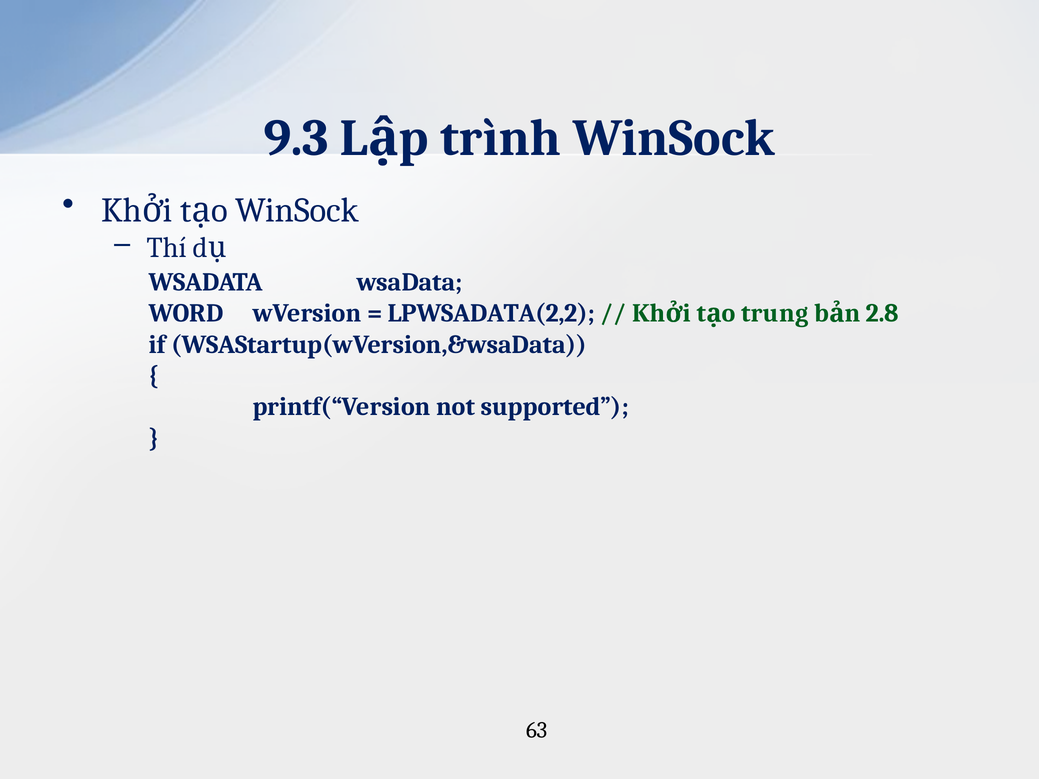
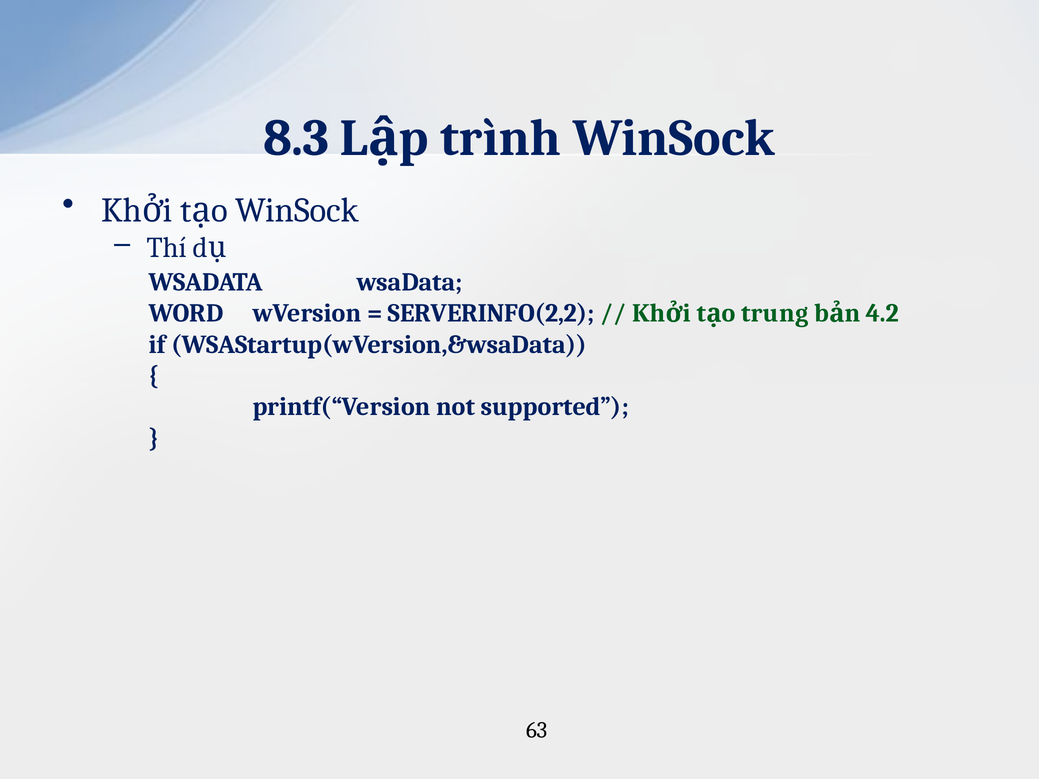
9.3: 9.3 -> 8.3 (296, 138)
LPWSADATA(2,2: LPWSADATA(2,2 -> SERVERINFO(2,2 (491, 313)
2.8: 2.8 -> 4.2 (882, 313)
